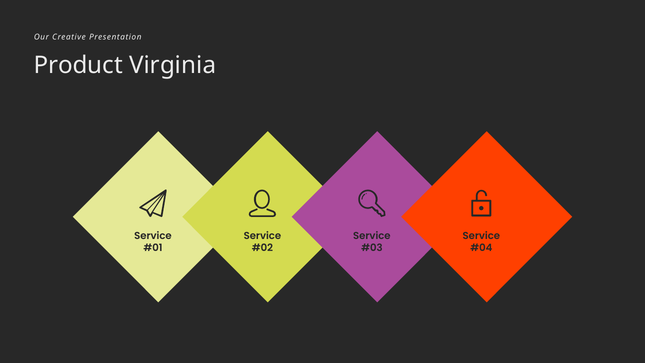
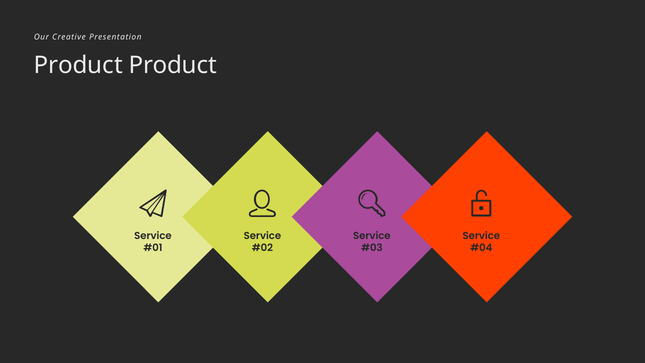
Product Virginia: Virginia -> Product (173, 65)
